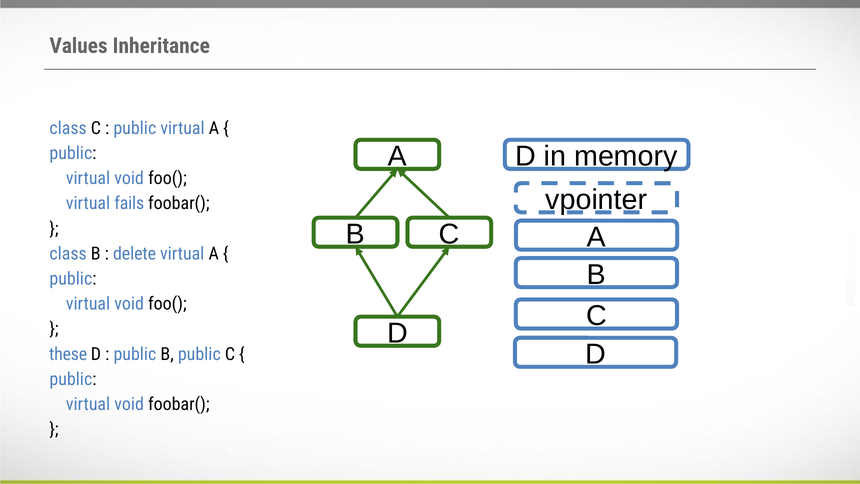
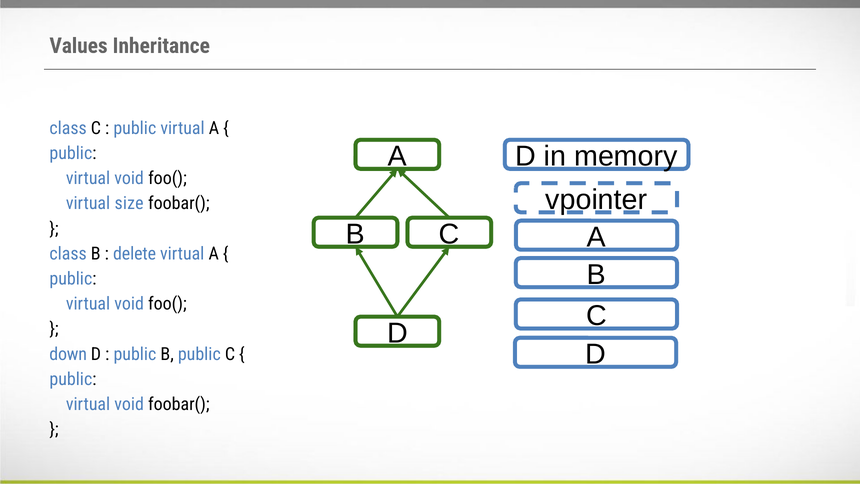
fails: fails -> size (129, 203)
these: these -> down (68, 354)
